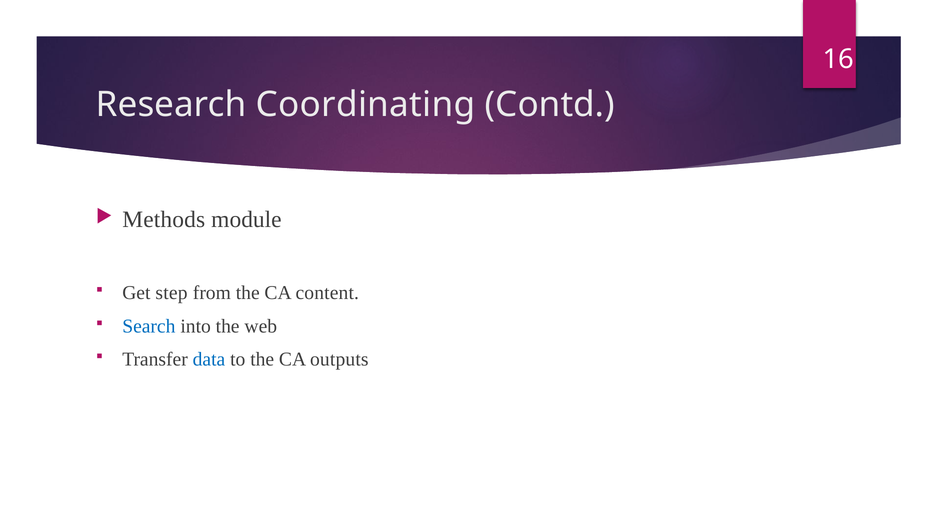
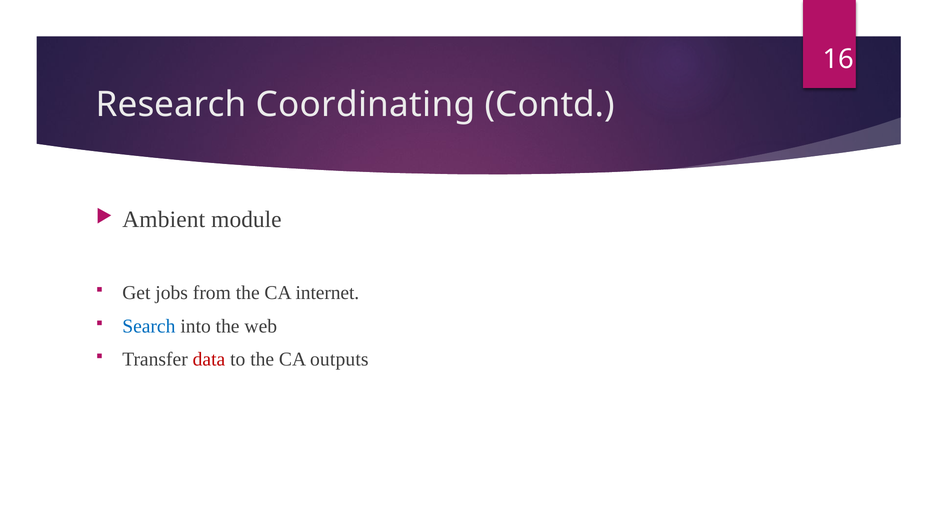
Methods: Methods -> Ambient (164, 220)
step: step -> jobs (172, 293)
content: content -> internet (327, 293)
data colour: blue -> red (209, 359)
